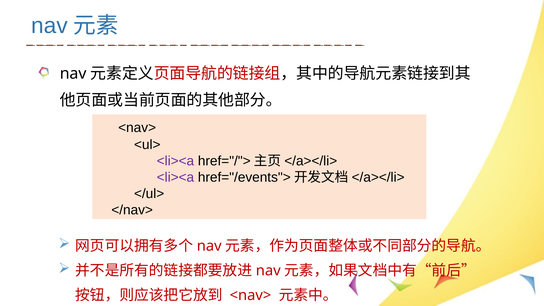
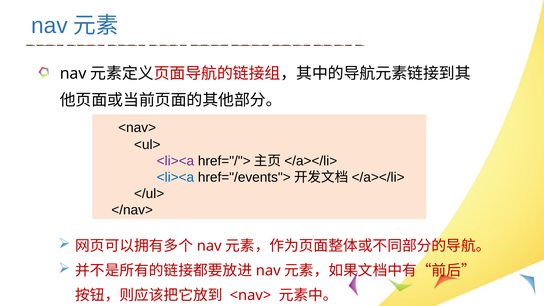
<li><a colour: purple -> blue (175, 177)
